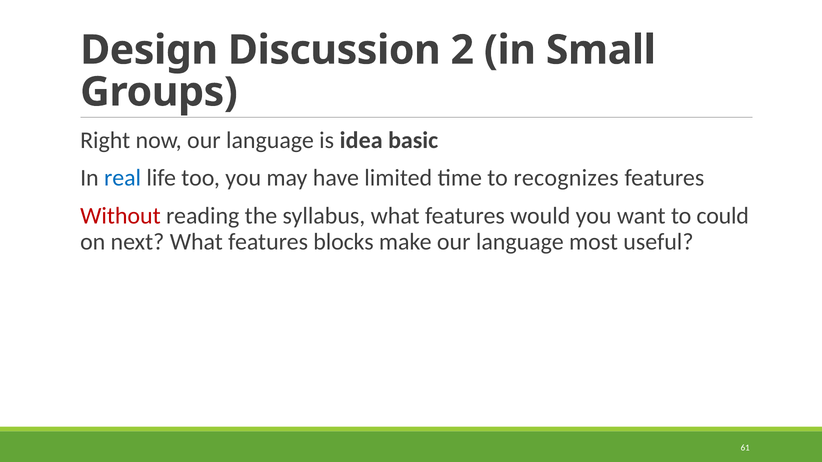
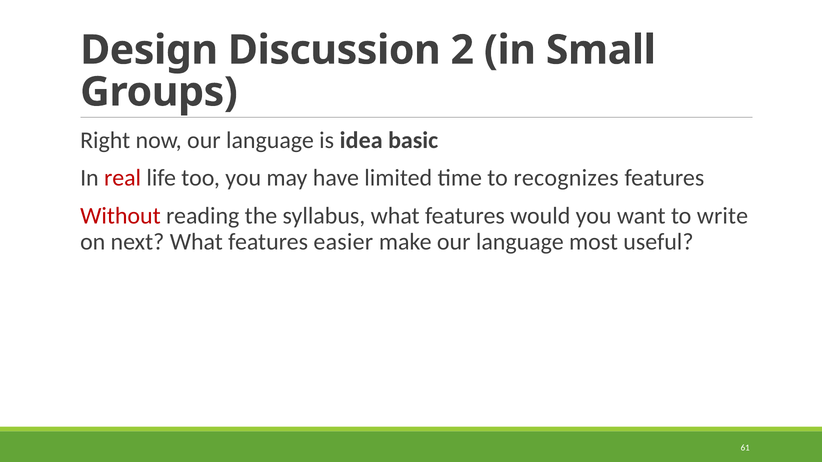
real colour: blue -> red (123, 178)
could: could -> write (722, 216)
blocks: blocks -> easier (343, 242)
